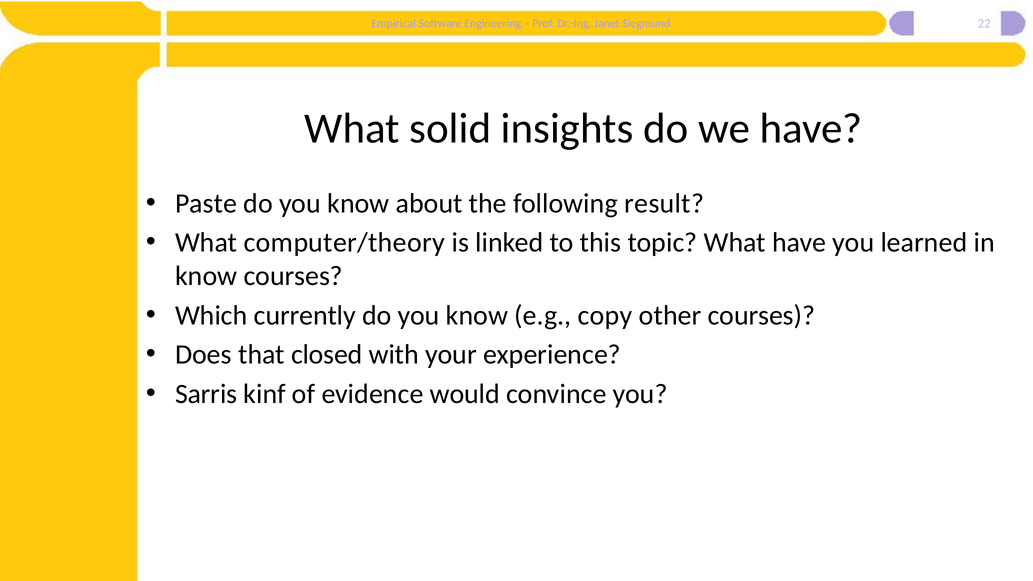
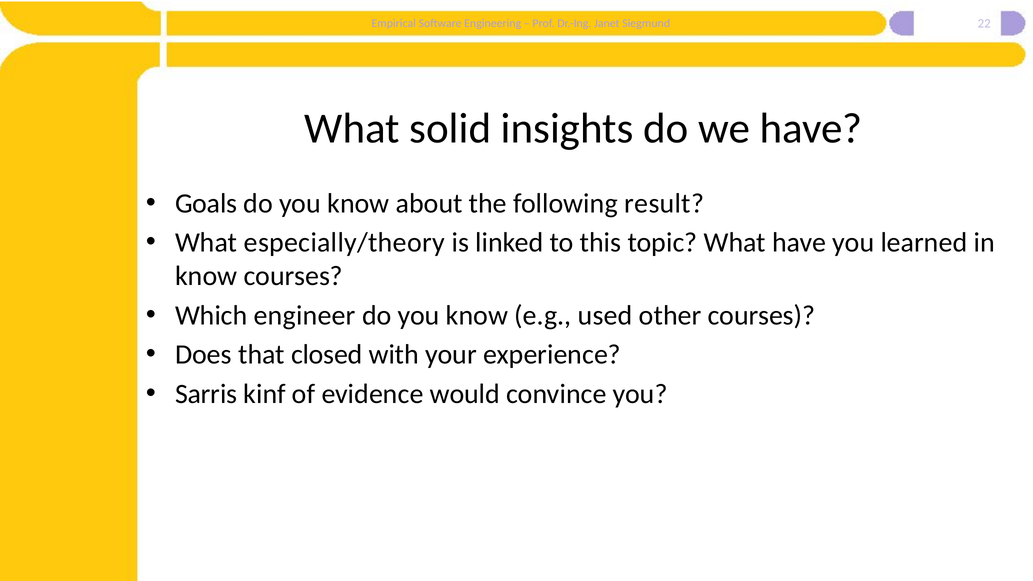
Paste: Paste -> Goals (206, 203)
computer/theory: computer/theory -> especially/theory (344, 243)
currently: currently -> engineer (305, 315)
copy: copy -> used (605, 315)
